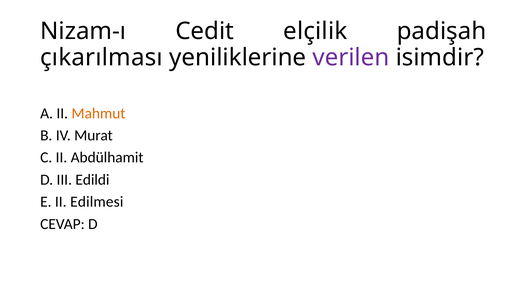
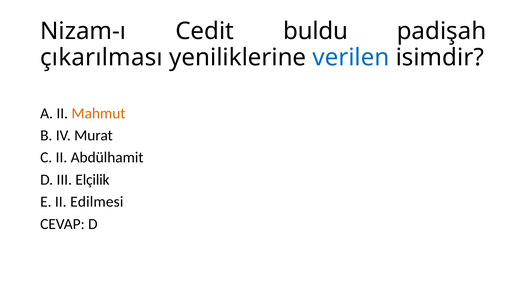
elçilik: elçilik -> buldu (316, 31)
verilen colour: purple -> blue (351, 57)
Edildi: Edildi -> Elçilik (92, 179)
